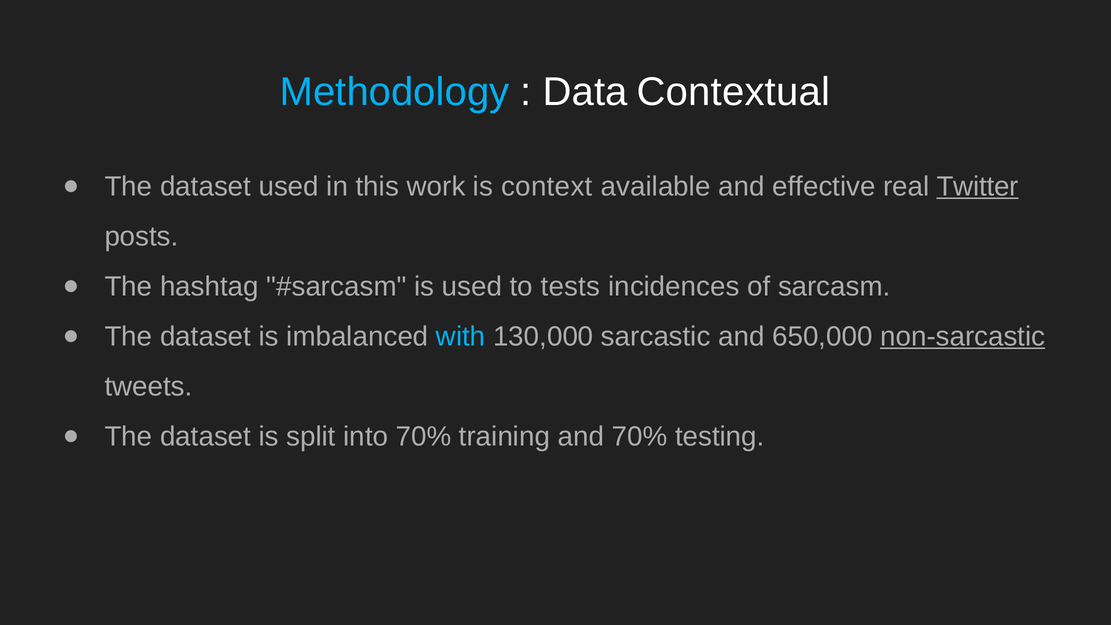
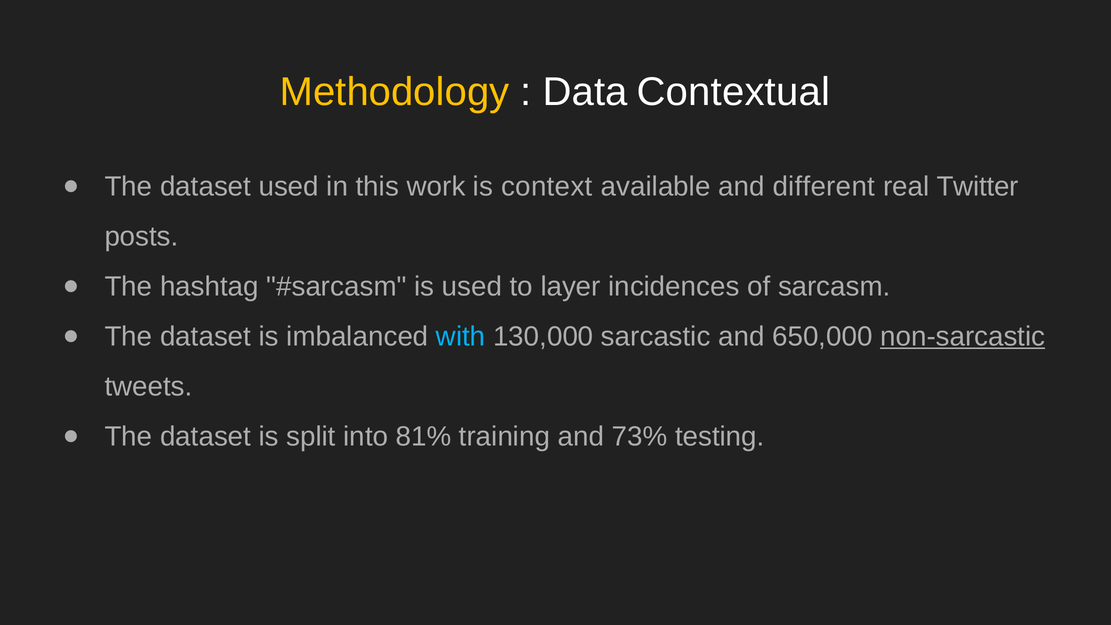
Methodology colour: light blue -> yellow (395, 92)
effective: effective -> different (824, 186)
Twitter underline: present -> none (978, 186)
tests: tests -> layer (571, 286)
into 70%: 70% -> 81% (424, 436)
and 70%: 70% -> 73% (640, 436)
